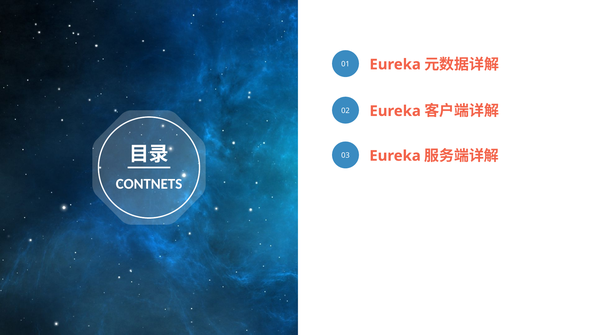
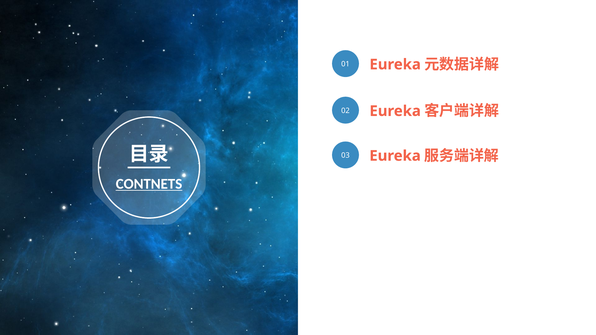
CONTNETS underline: none -> present (149, 184)
